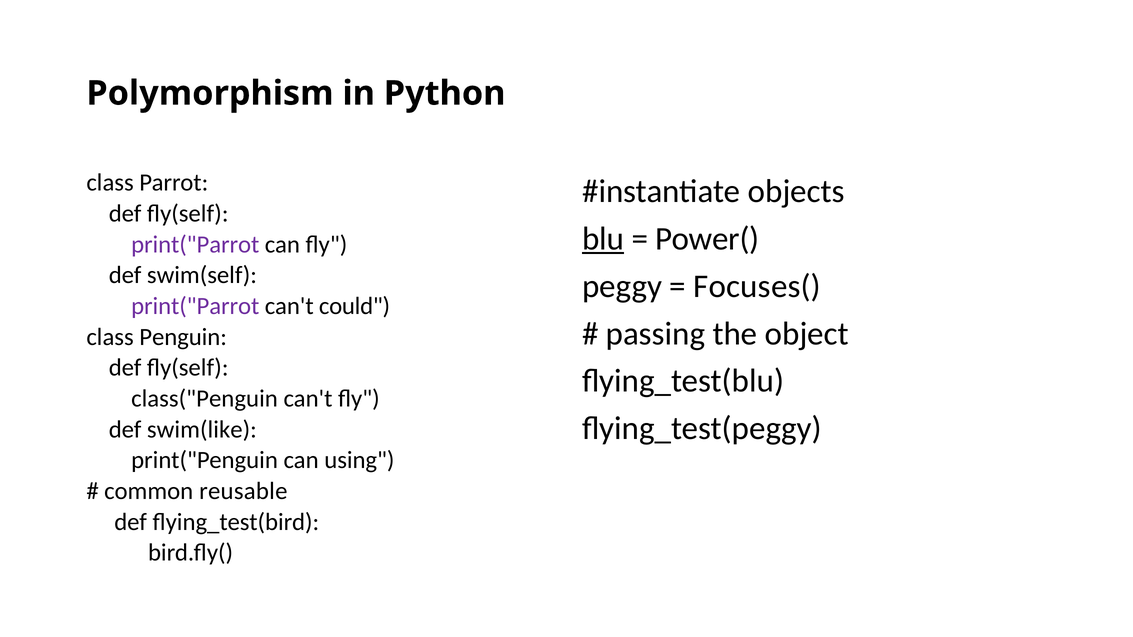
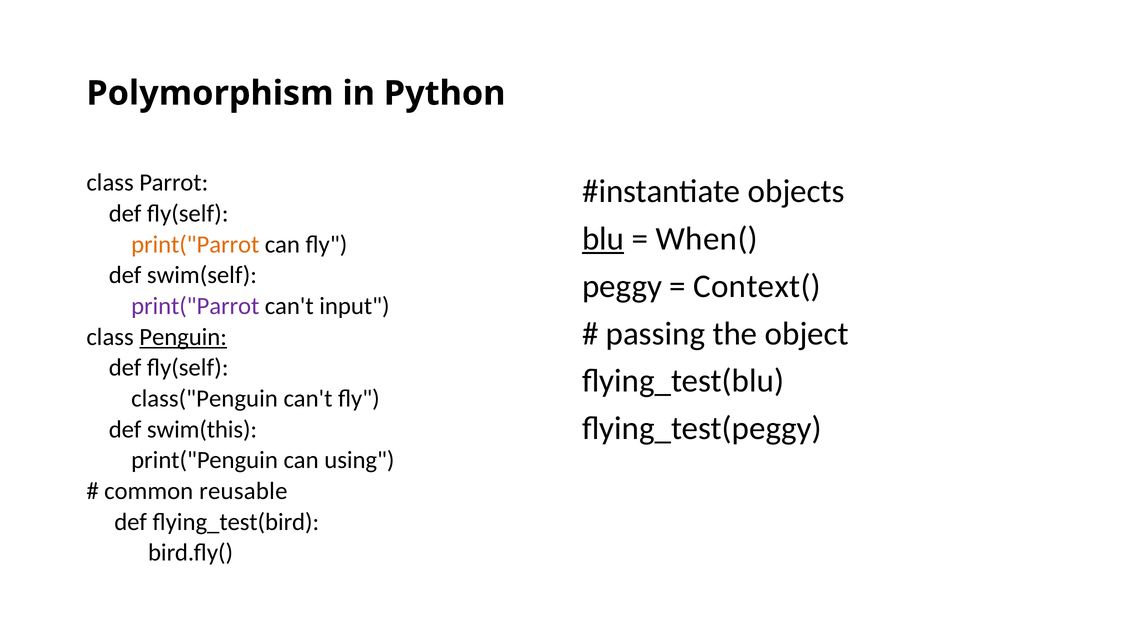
Power(: Power( -> When( (707, 239)
print("Parrot colour: purple -> orange (195, 245)
Focuses(: Focuses( -> Context( (757, 286)
could: could -> input (354, 306)
Penguin underline: none -> present (183, 337)
swim(like: swim(like -> swim(this (202, 430)
